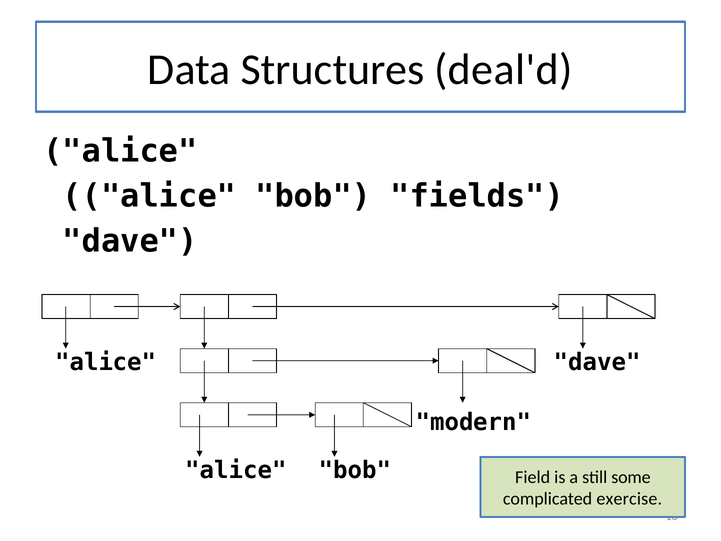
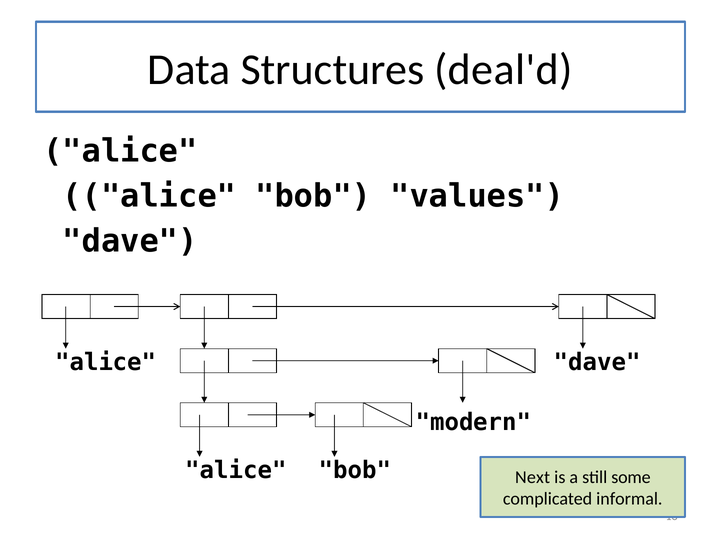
fields: fields -> values (477, 196)
Field: Field -> Next (533, 477)
exercise: exercise -> informal (629, 499)
